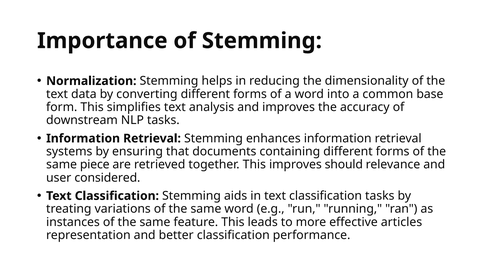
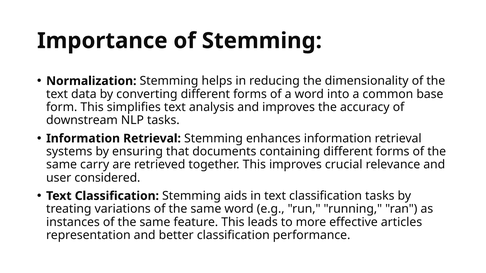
piece: piece -> carry (95, 165)
should: should -> crucial (344, 165)
